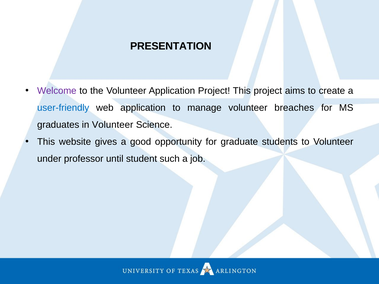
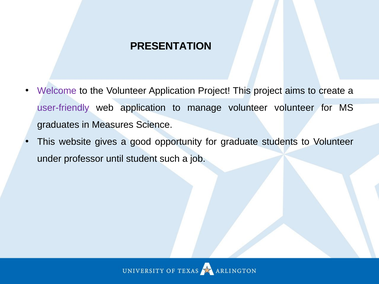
user-friendly colour: blue -> purple (63, 108)
volunteer breaches: breaches -> volunteer (294, 108)
in Volunteer: Volunteer -> Measures (113, 125)
